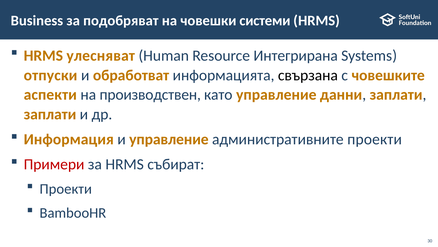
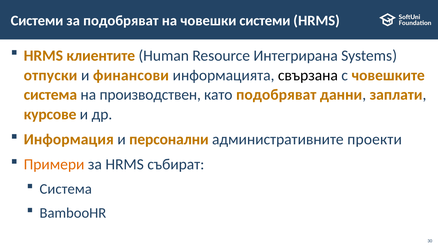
Business: Business -> Системи (37, 20)
улесняват: улесняват -> клиентите (101, 56)
обработват: обработват -> финансови (131, 75)
аспекти: аспекти -> система (50, 95)
като управление: управление -> подобряват (276, 95)
заплати: заплати -> курсове (50, 114)
и управление: управление -> персонални (169, 139)
Примери colour: red -> orange (54, 164)
Проекти: Проекти -> Система (66, 188)
